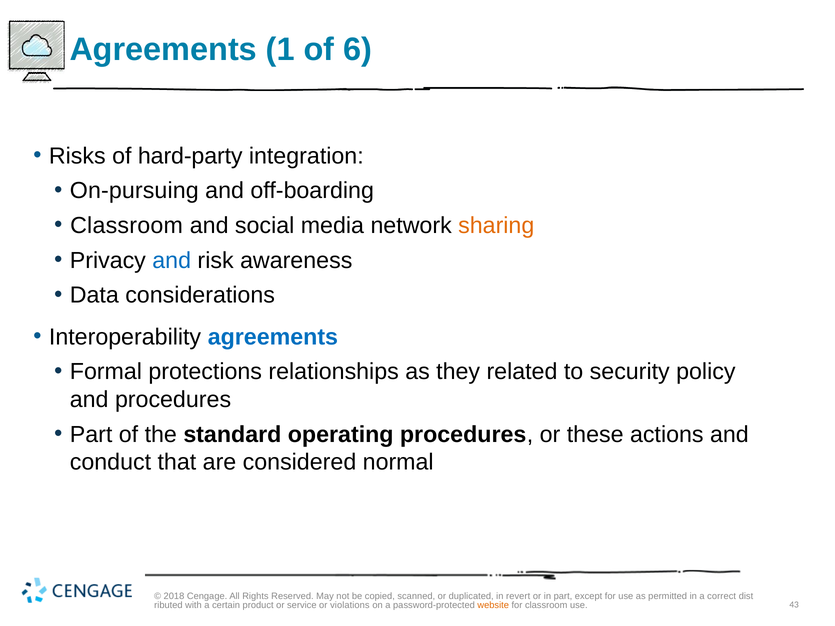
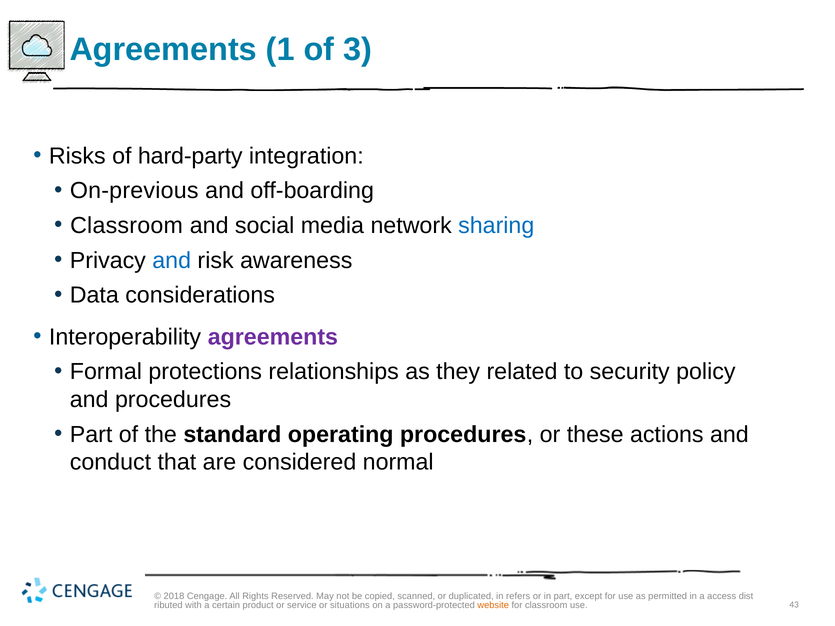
6: 6 -> 3 (358, 50)
On-pursuing: On-pursuing -> On-previous (134, 191)
sharing colour: orange -> blue (496, 226)
agreements colour: blue -> purple (273, 337)
revert: revert -> refers (518, 596)
correct: correct -> access (722, 596)
violations: violations -> situations (350, 606)
